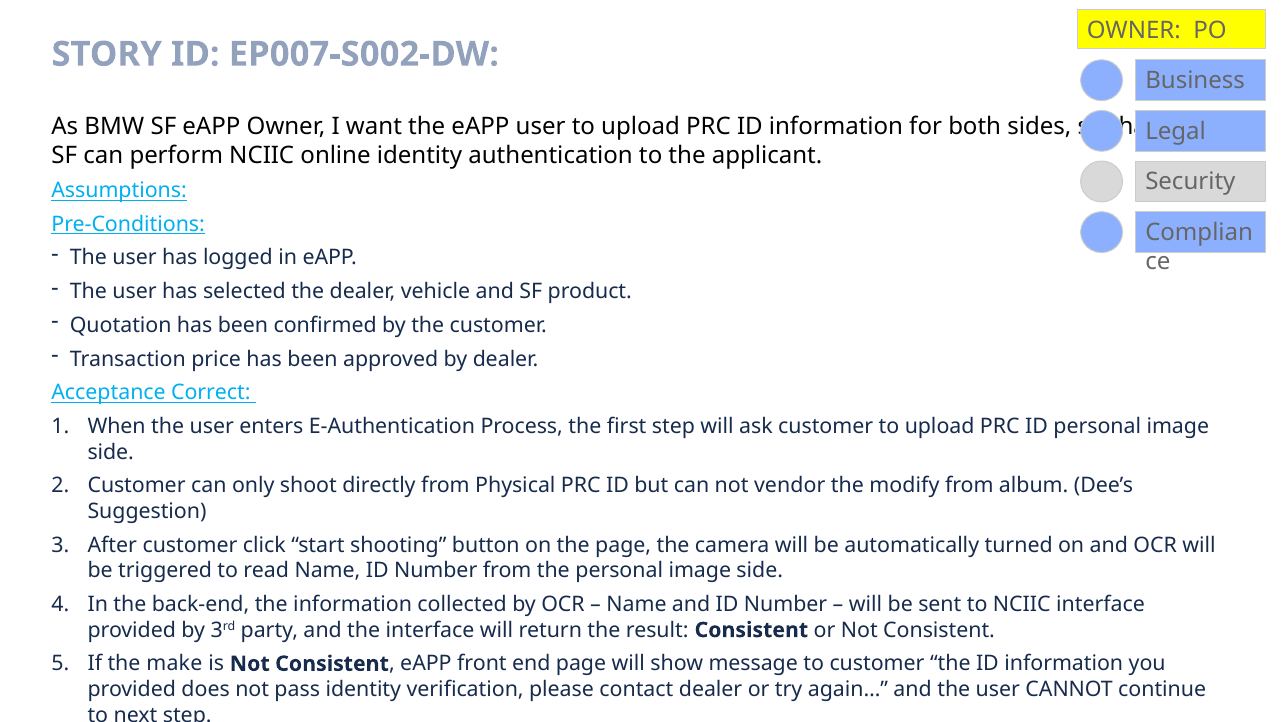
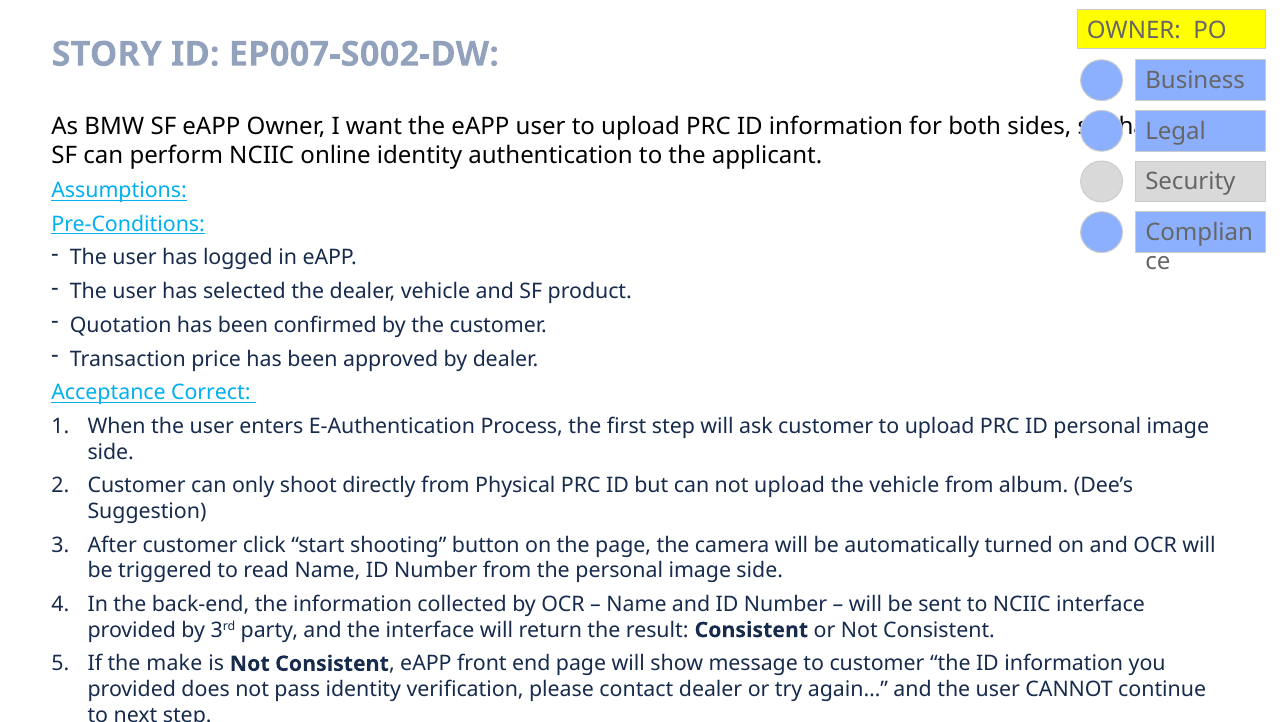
not vendor: vendor -> upload (790, 486)
the modify: modify -> vehicle (904, 486)
